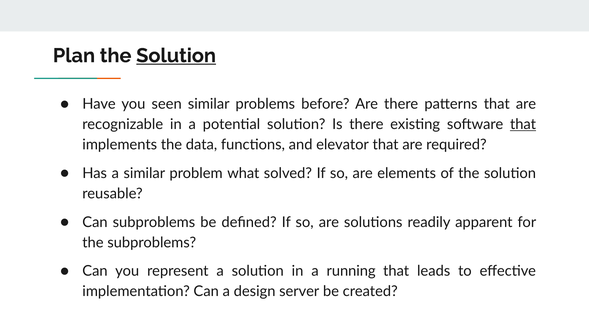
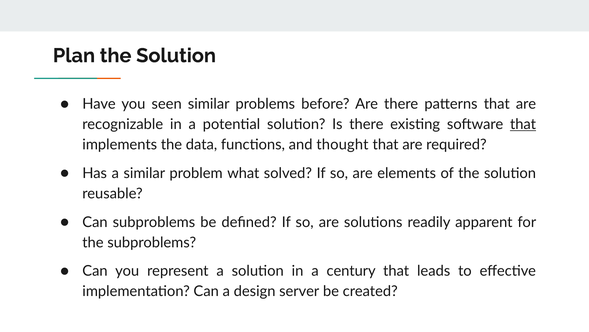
Solution underline: present -> none (176, 56)
elevator: elevator -> thought (342, 144)
running: running -> century (351, 271)
